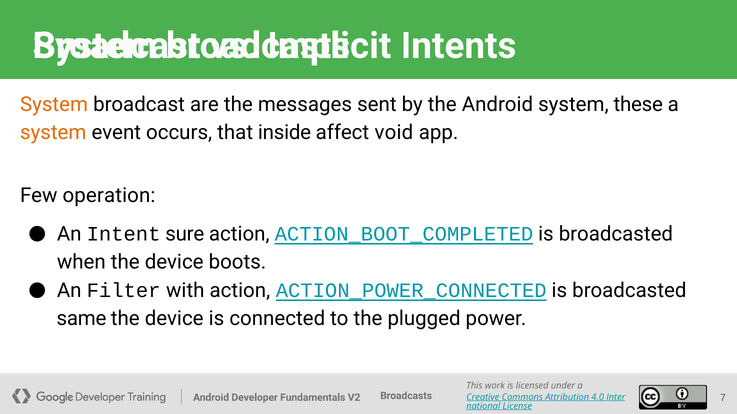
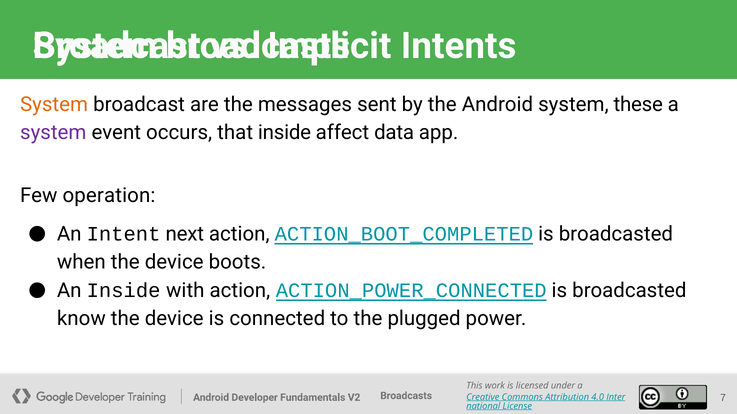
system colour: orange -> purple (53, 133)
void: void -> data (394, 133)
sure: sure -> next (185, 234)
An Filter: Filter -> Inside (124, 291)
same: same -> know (81, 319)
